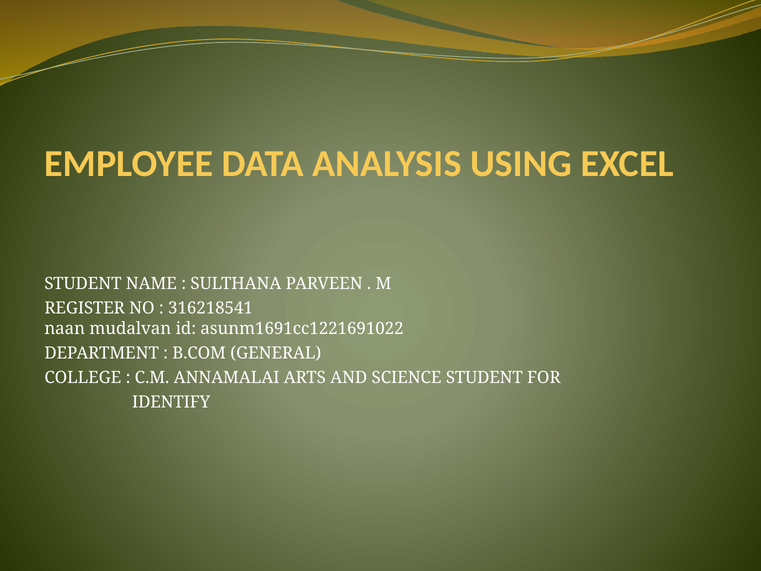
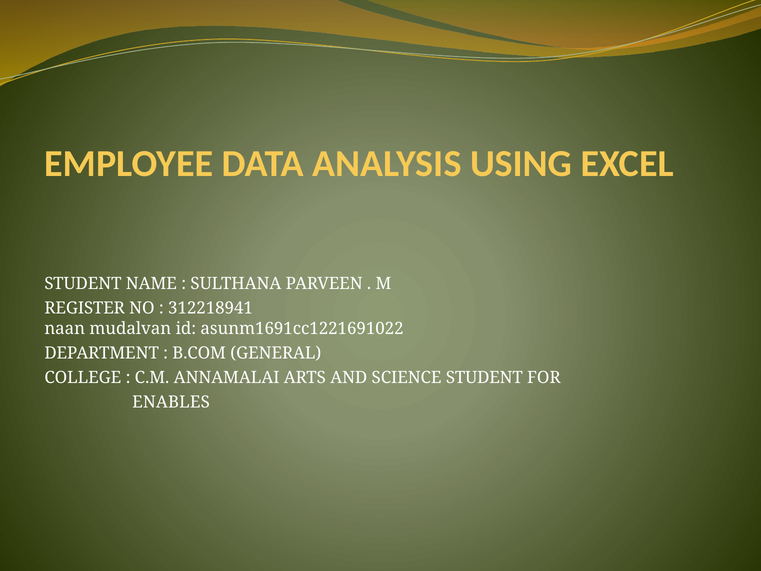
316218541: 316218541 -> 312218941 (210, 308)
IDENTIFY: IDENTIFY -> ENABLES (171, 402)
